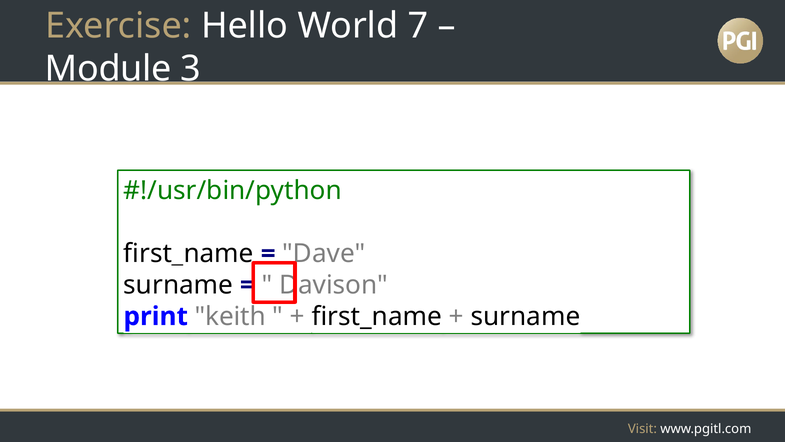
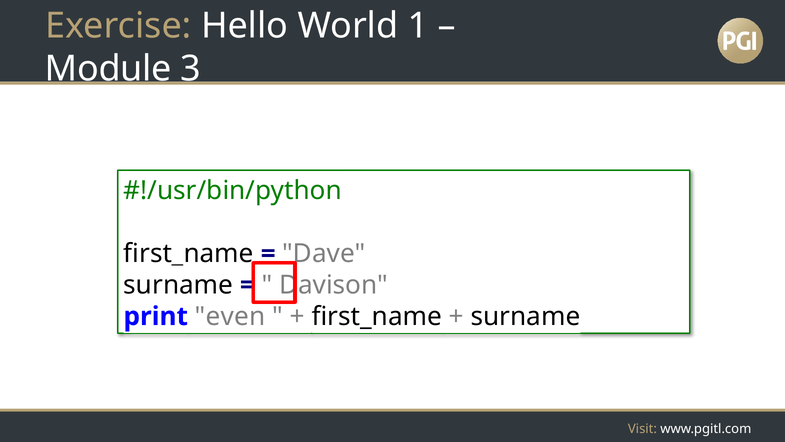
7: 7 -> 1 (418, 26)
keith: keith -> even (230, 316)
